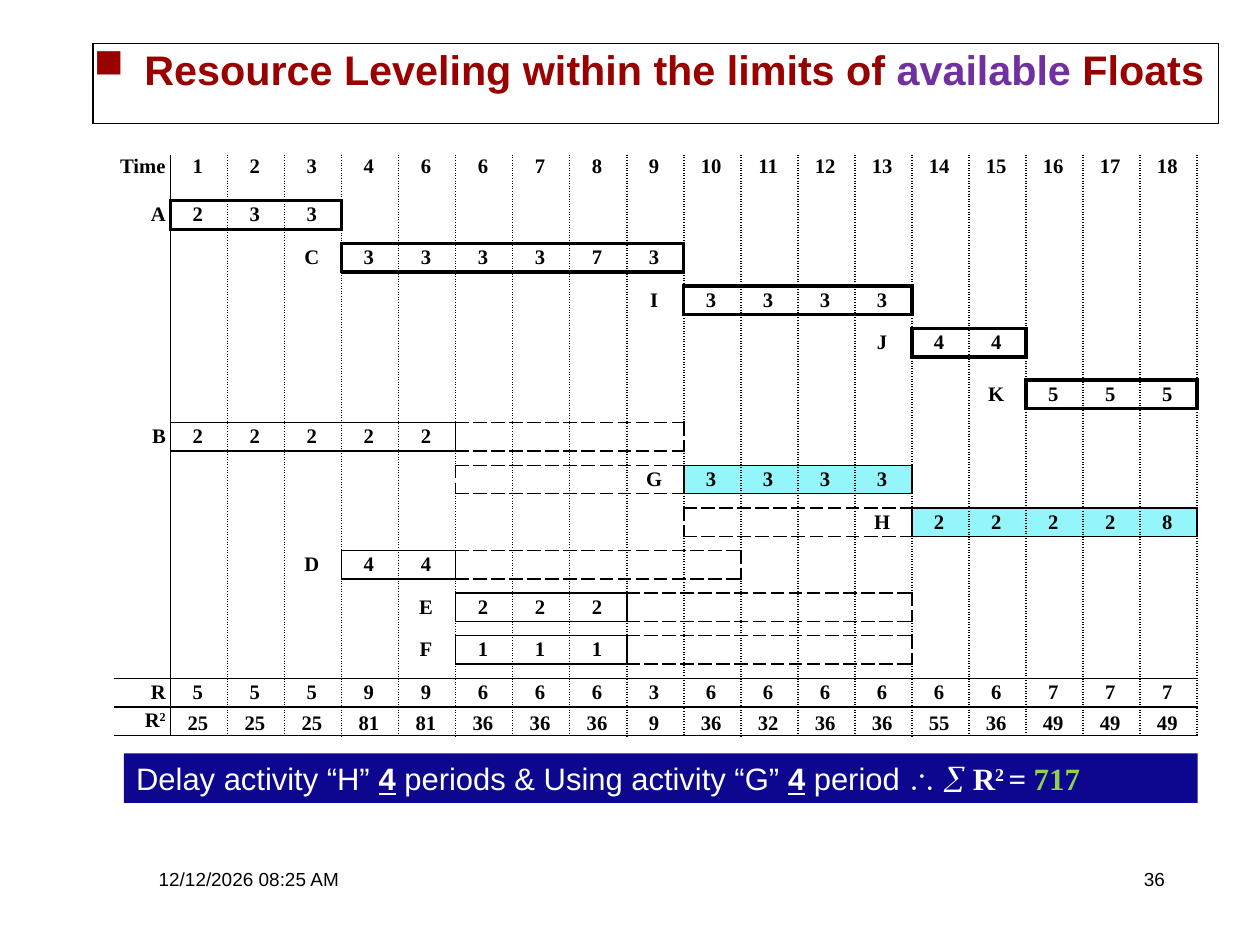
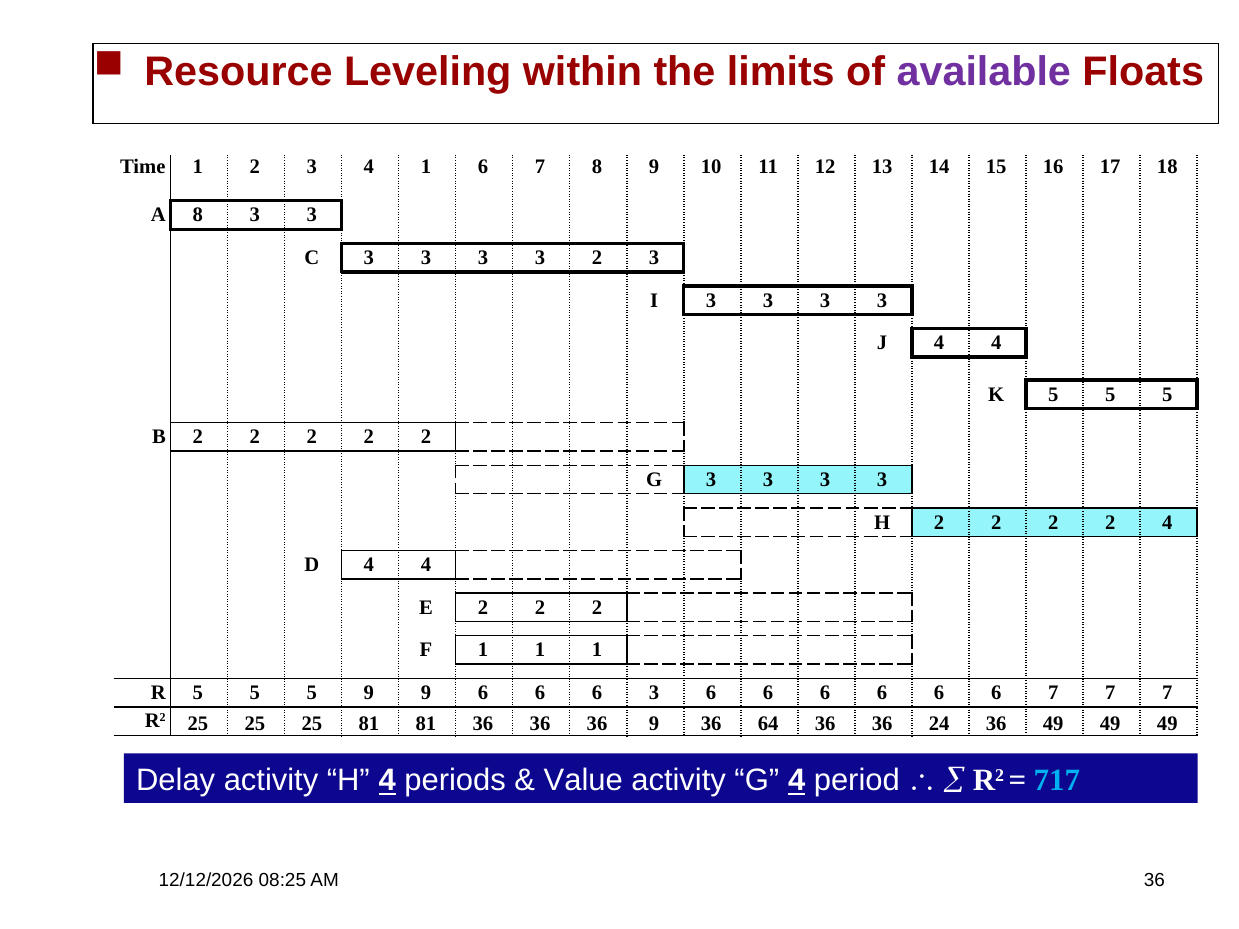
4 6: 6 -> 1 (426, 166)
A 2: 2 -> 8 (198, 215)
3 7: 7 -> 2 (597, 258)
2 8: 8 -> 4 (1167, 522)
32: 32 -> 64 (768, 724)
55: 55 -> 24 (939, 724)
Using: Using -> Value (583, 781)
717 colour: light green -> light blue (1057, 781)
